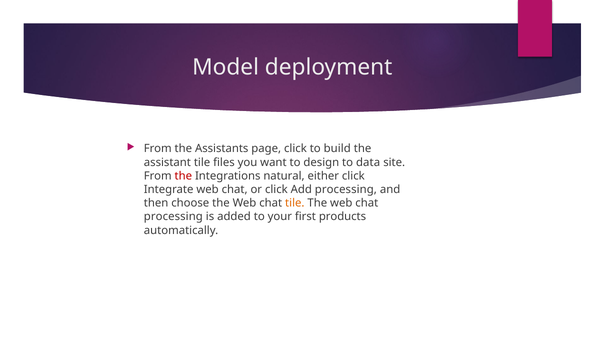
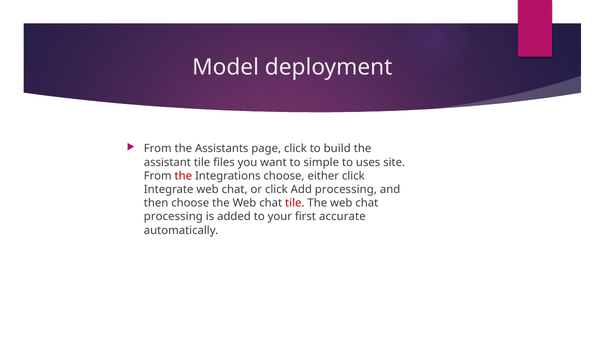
design: design -> simple (321, 162)
data: data -> uses (368, 162)
Integrations natural: natural -> choose (284, 176)
tile colour: orange -> red (295, 203)
products: products -> accurate (342, 217)
